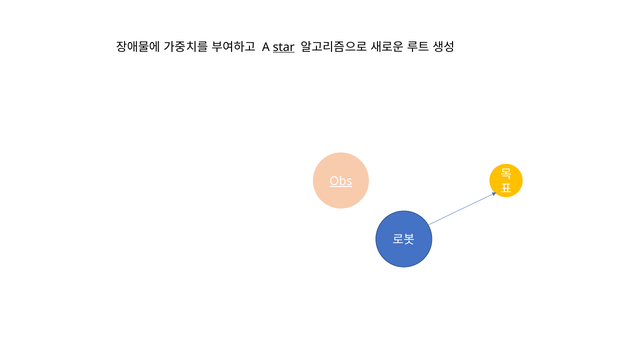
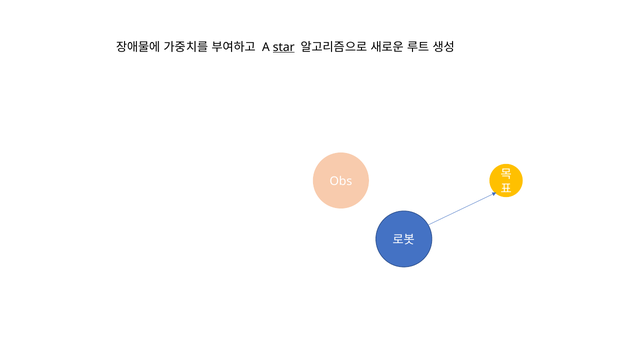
Obs underline: present -> none (341, 181)
